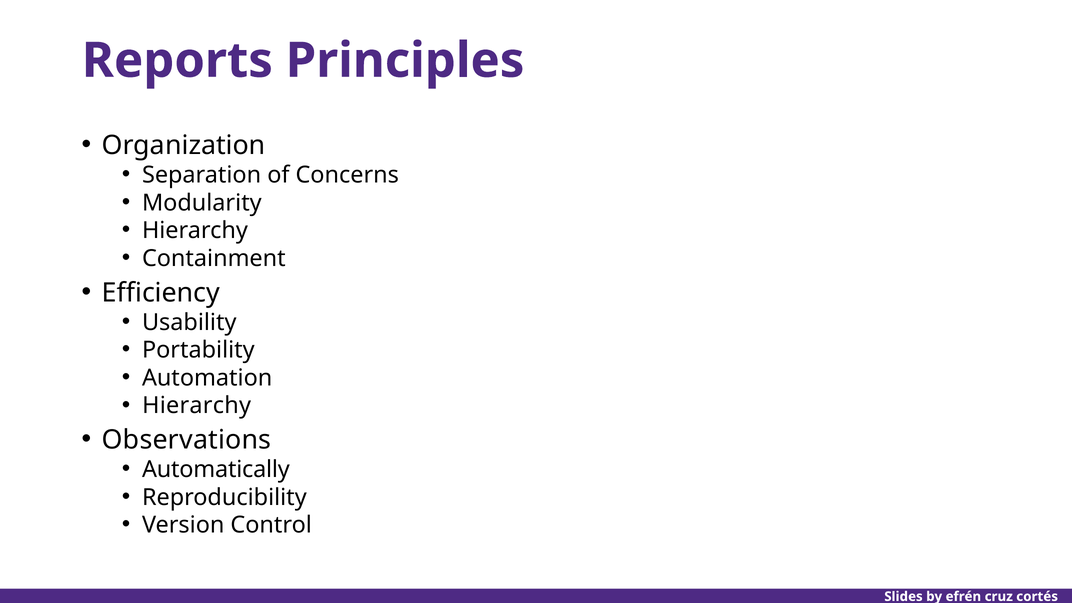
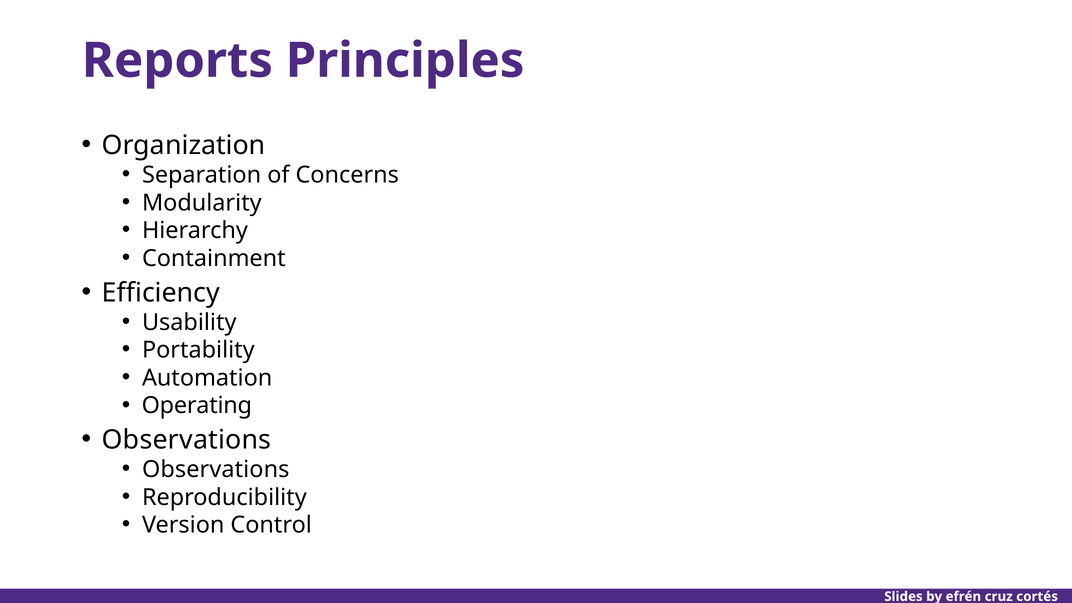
Hierarchy: Hierarchy -> Operating (197, 406)
Automatically: Automatically -> Observations (216, 470)
